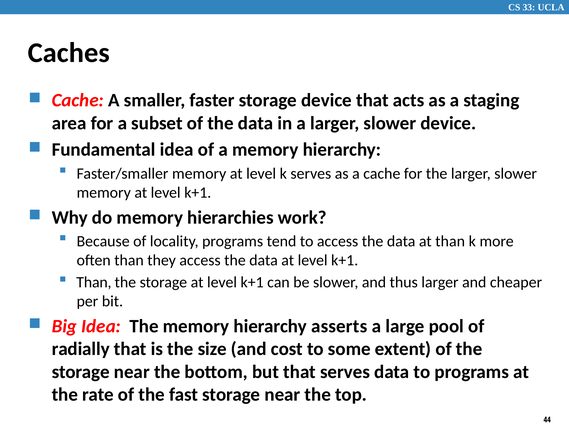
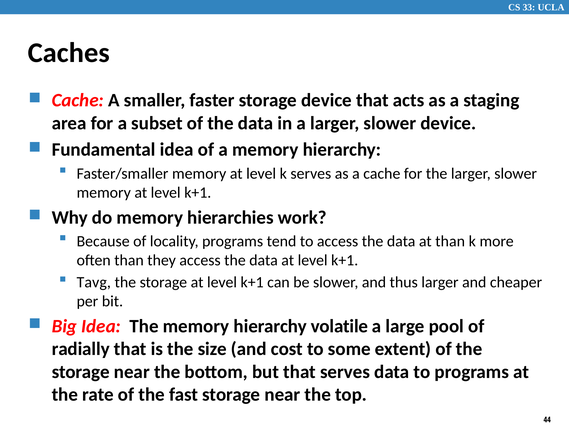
Than: Than -> Tavg (94, 282)
asserts: asserts -> volatile (339, 326)
